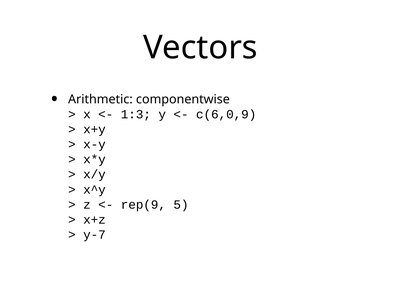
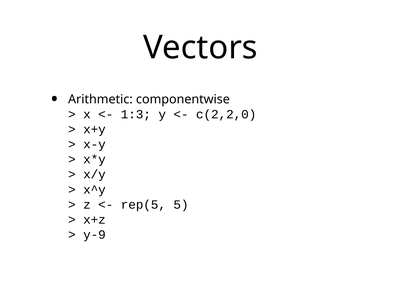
c(6,0,9: c(6,0,9 -> c(2,2,0 (226, 114)
rep(9: rep(9 -> rep(5 (143, 204)
y-7: y-7 -> y-9 (94, 235)
